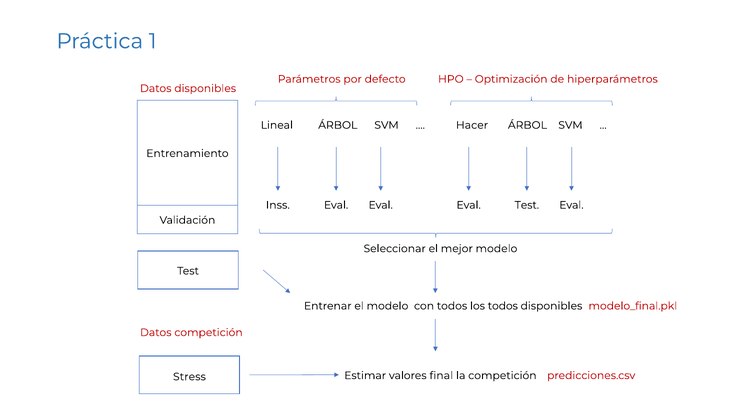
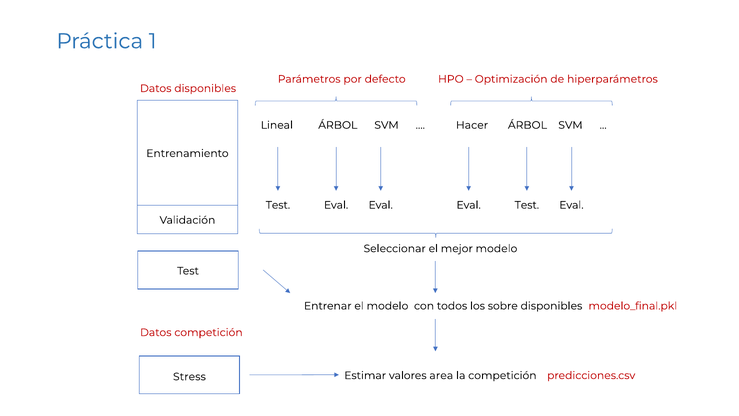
Inss: Inss -> Test (278, 205)
los todos: todos -> sobre (503, 306)
final: final -> area (441, 375)
